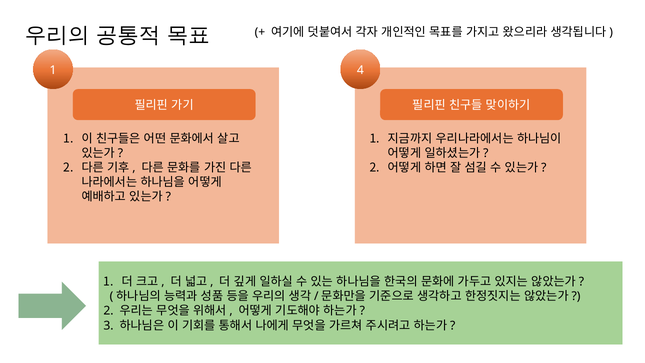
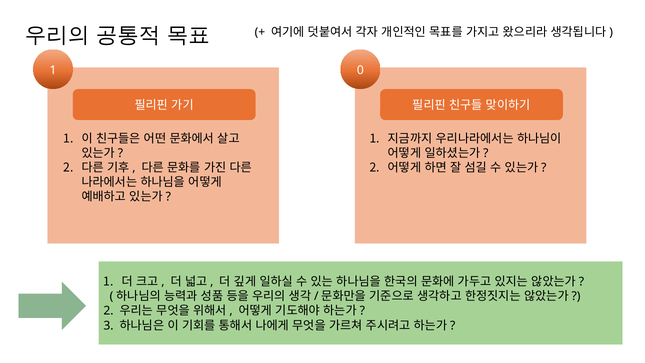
4: 4 -> 0 (360, 70)
